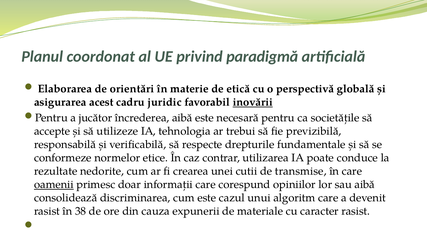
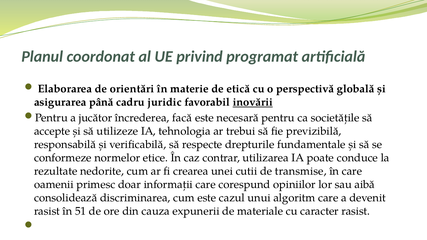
paradigmă: paradigmă -> programat (262, 57)
acest: acest -> până (101, 102)
încrederea aibă: aibă -> facă (182, 118)
oamenii underline: present -> none (54, 185)
38: 38 -> 51 (81, 211)
